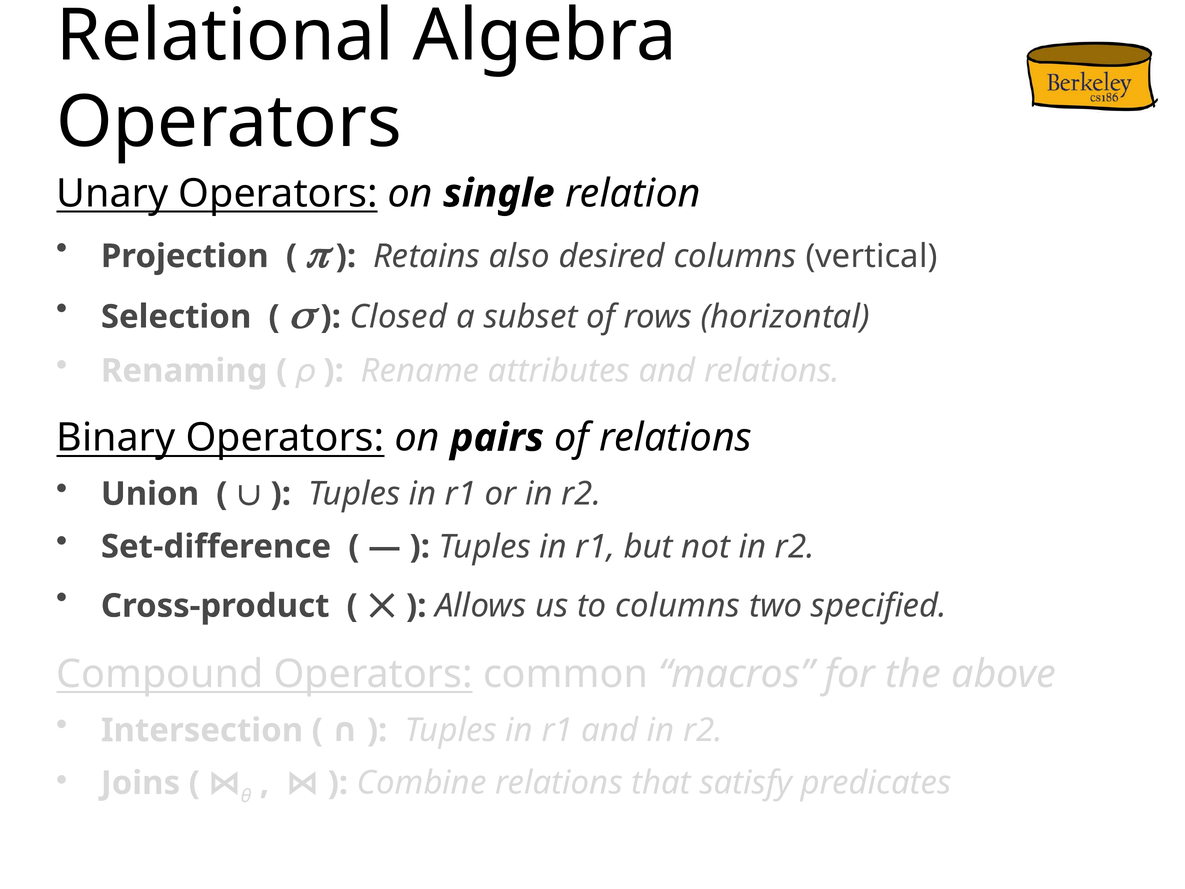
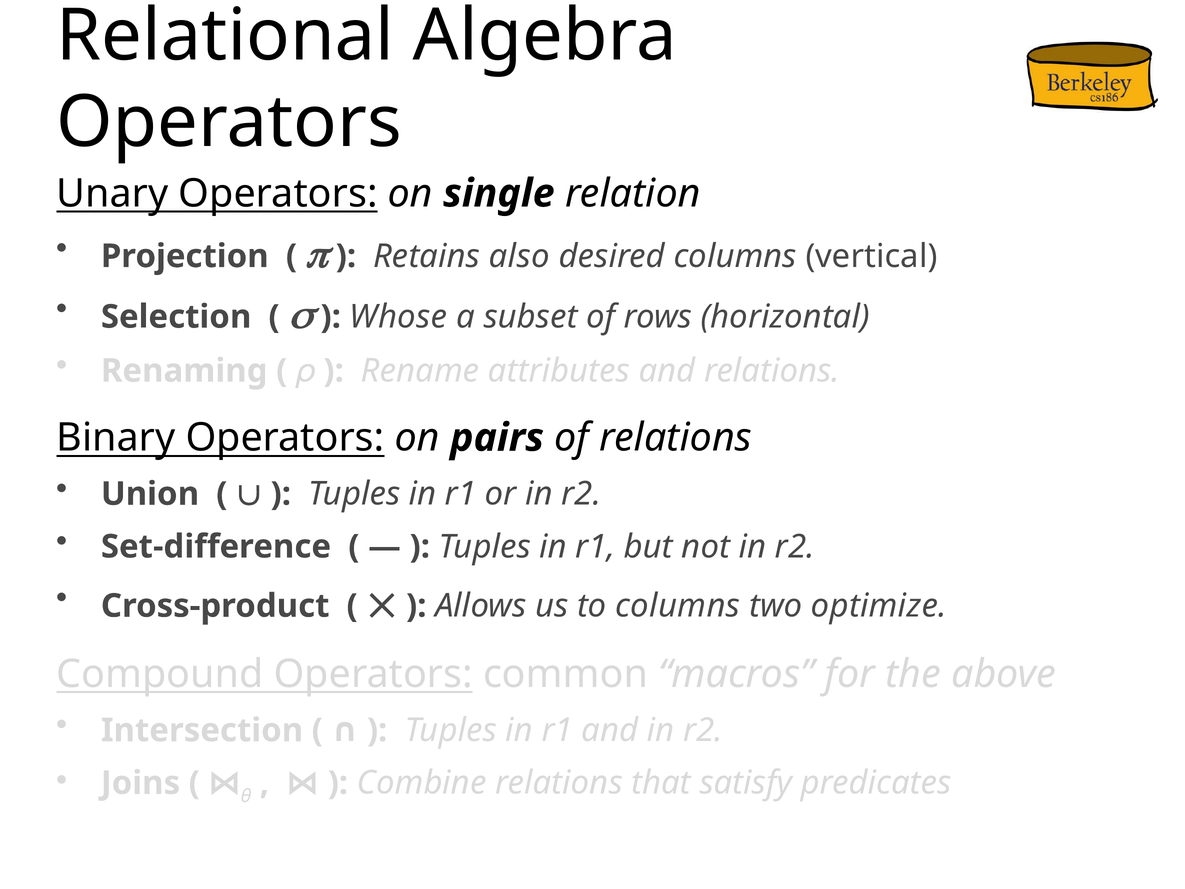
Closed: Closed -> Whose (398, 317)
specified: specified -> optimize (879, 606)
